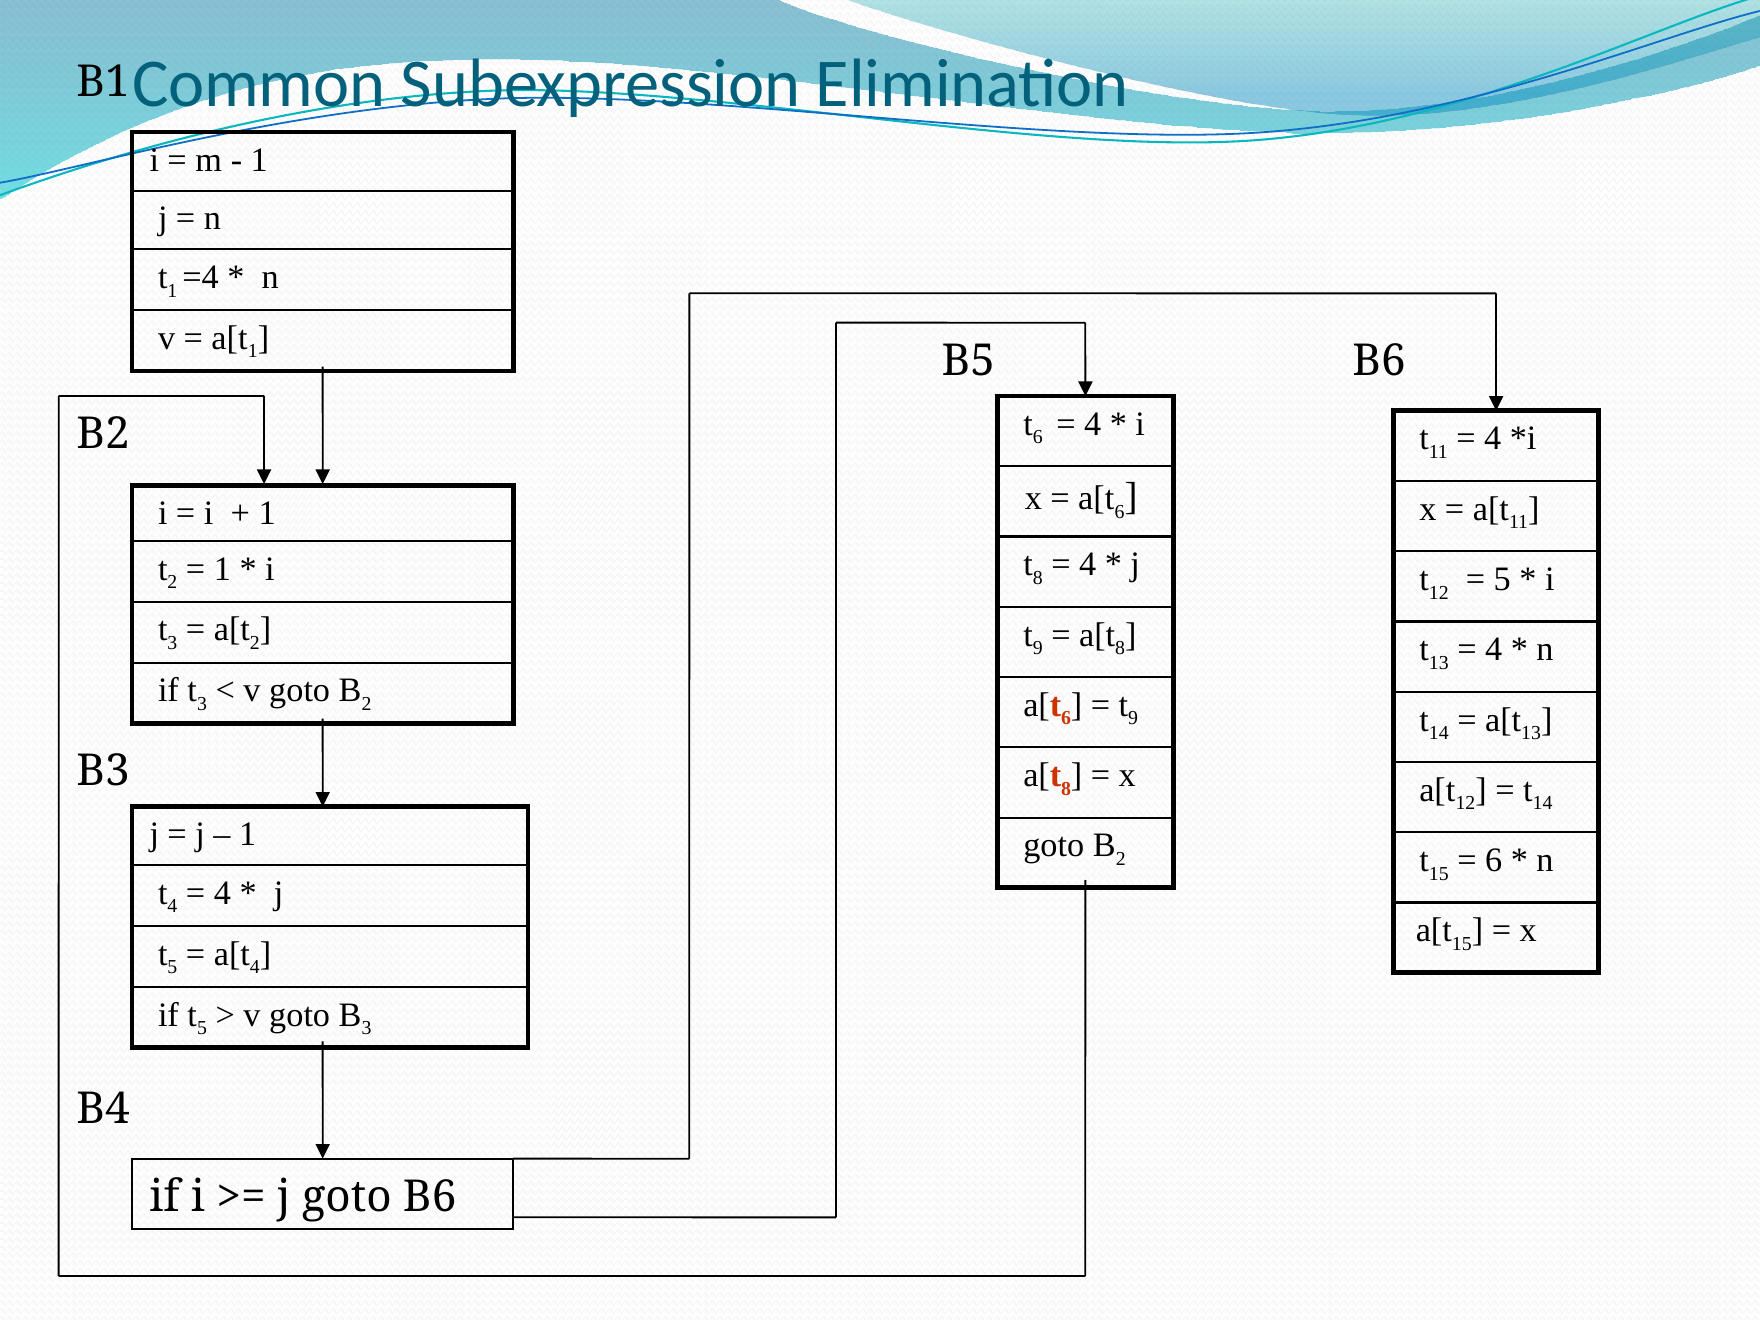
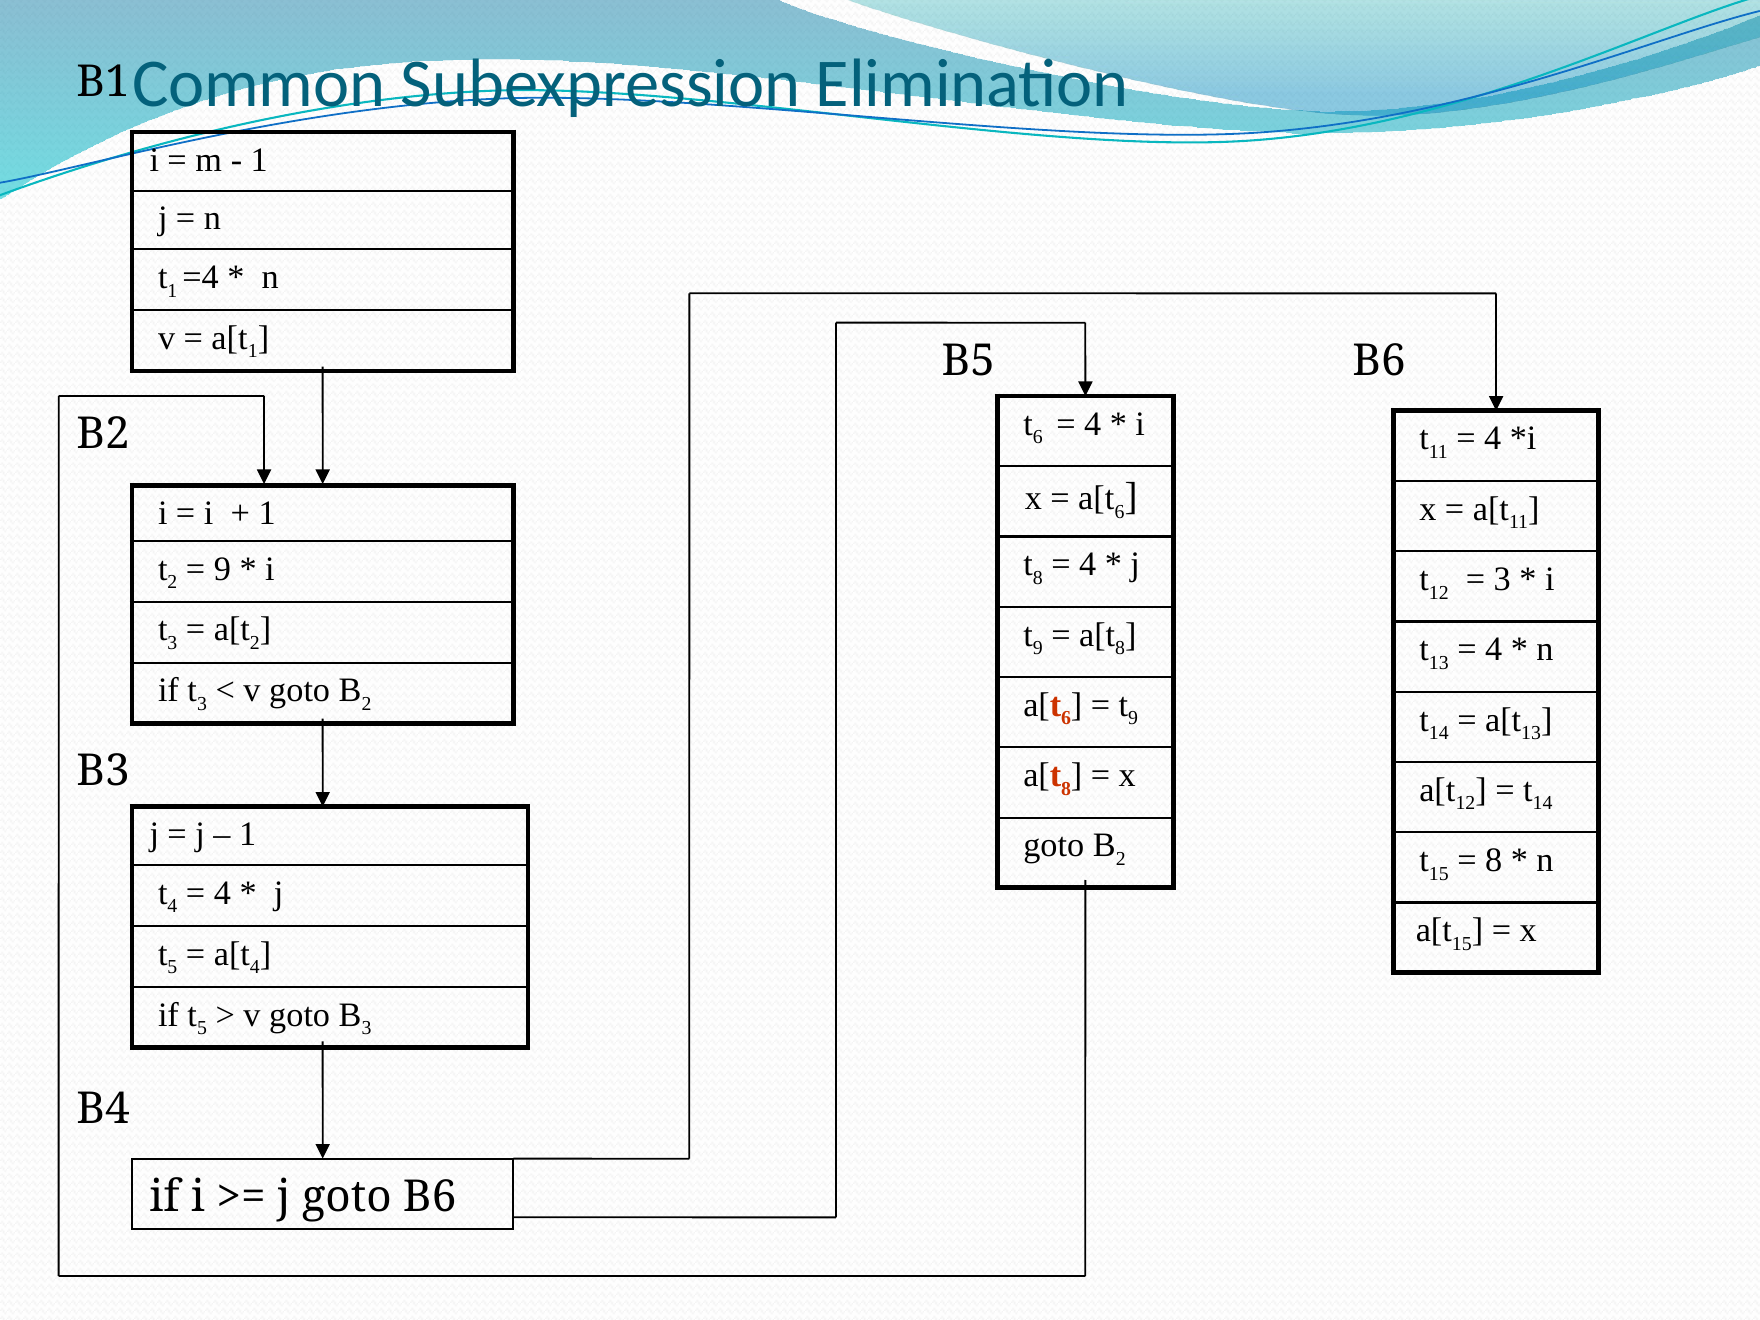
1: 1 -> 9 (222, 569)
5: 5 -> 3 (1502, 579)
6: 6 -> 8 (1494, 860)
